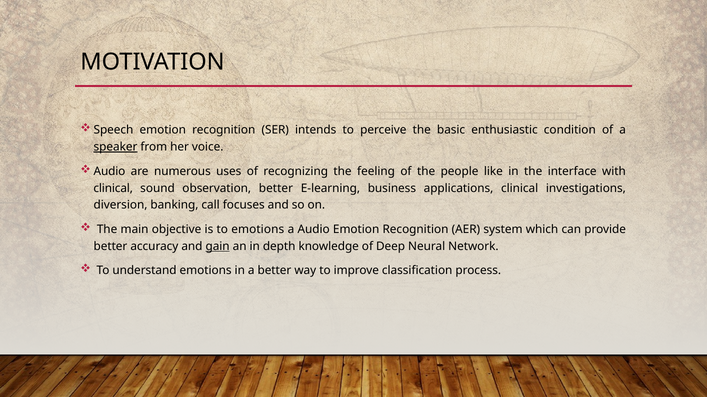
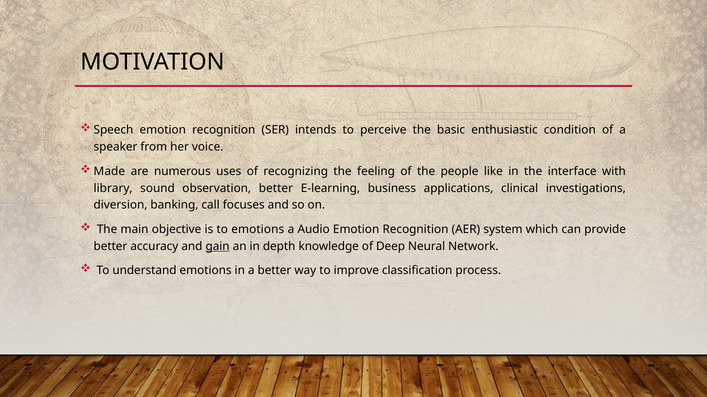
speaker underline: present -> none (116, 147)
Audio: Audio -> Made (109, 172)
clinical: clinical -> library (113, 188)
